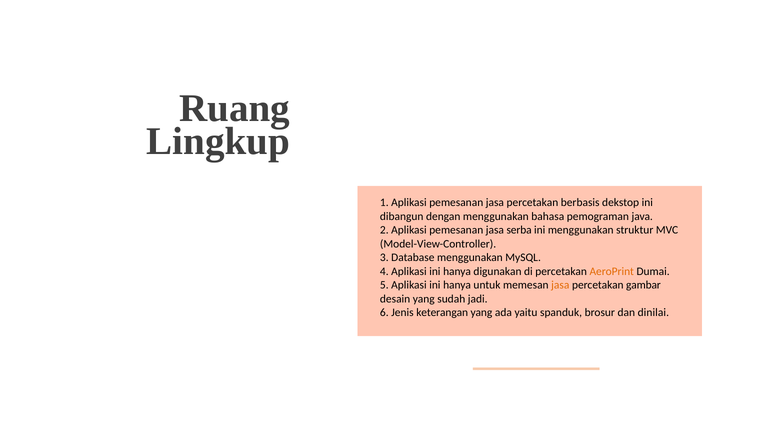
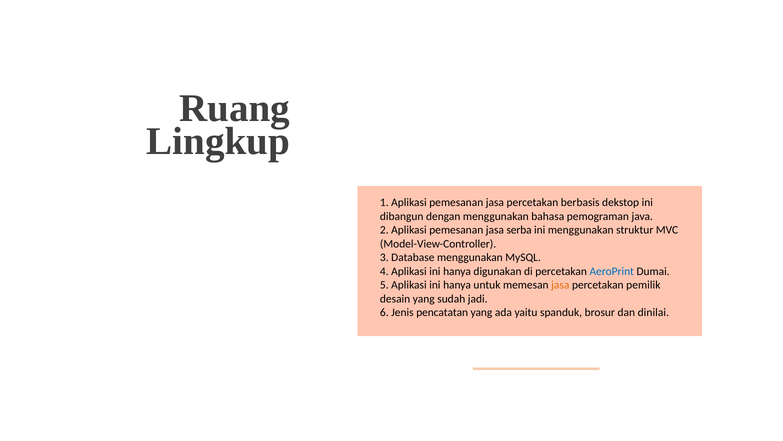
AeroPrint colour: orange -> blue (612, 271)
gambar: gambar -> pemilik (643, 285)
keterangan: keterangan -> pencatatan (442, 312)
